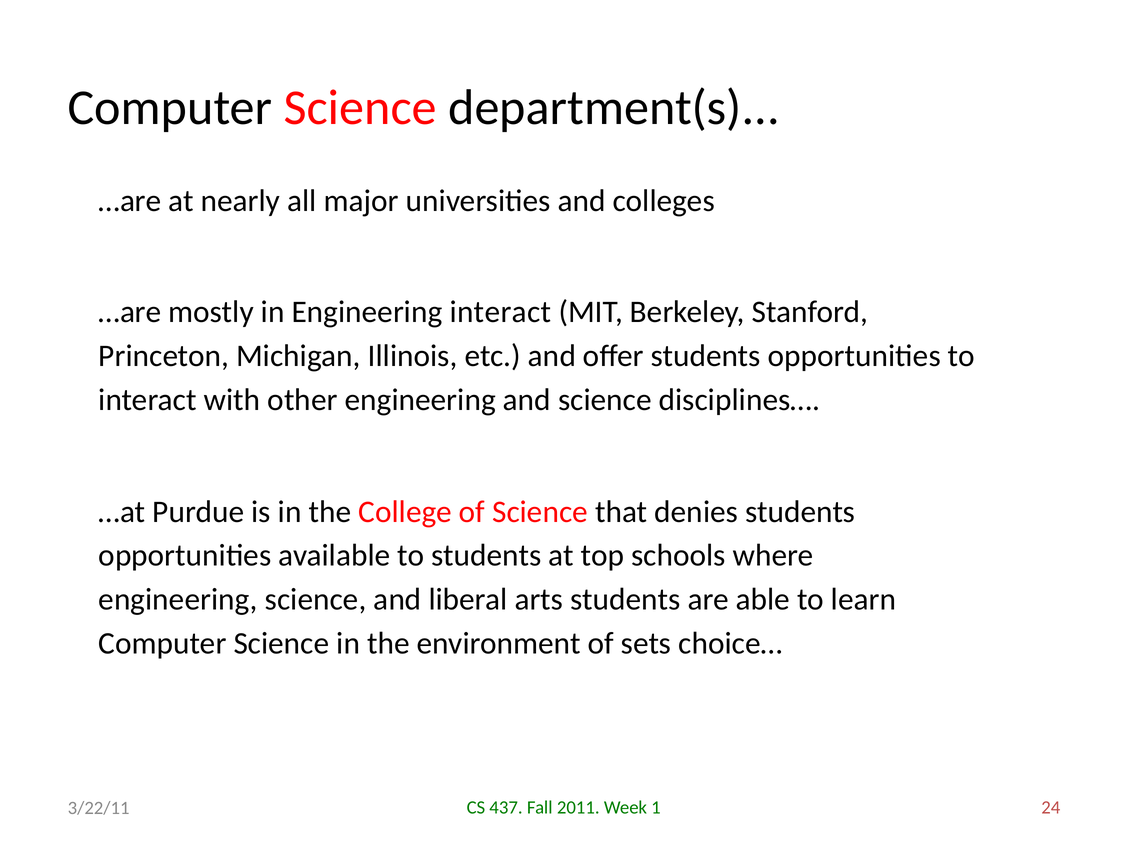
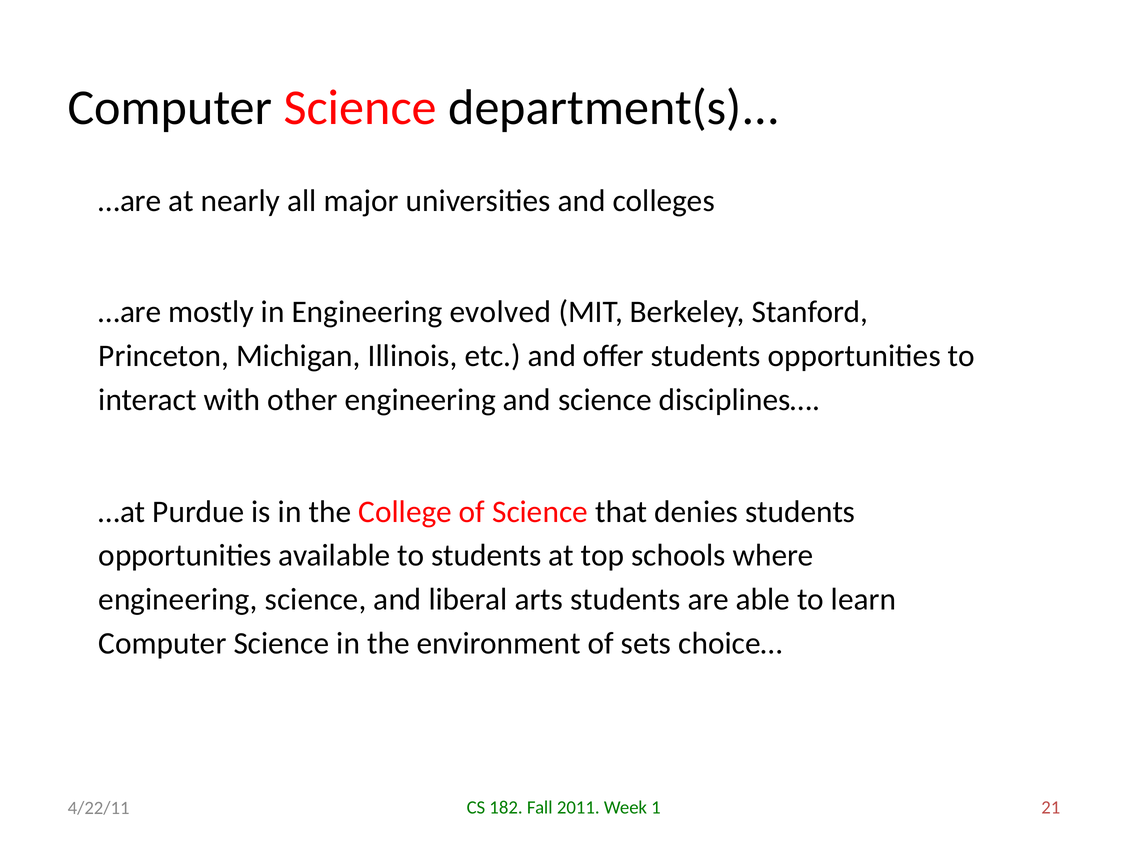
Engineering interact: interact -> evolved (500, 312)
437: 437 -> 182 (506, 808)
24: 24 -> 21 (1051, 808)
3/22/11: 3/22/11 -> 4/22/11 (99, 808)
